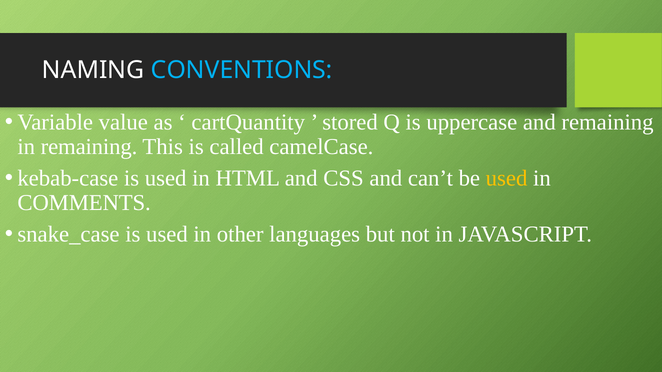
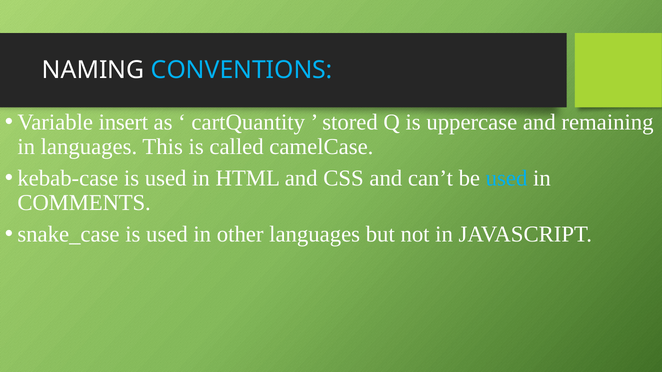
value: value -> insert (123, 122)
in remaining: remaining -> languages (89, 147)
used colour: yellow -> light blue (507, 178)
